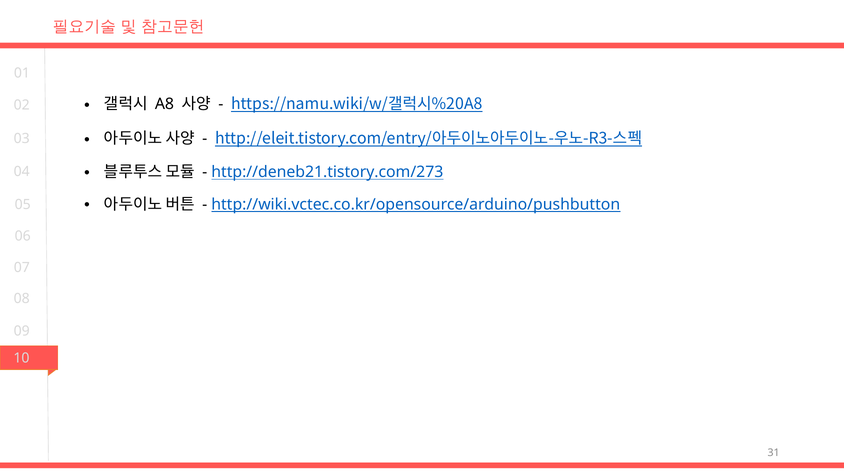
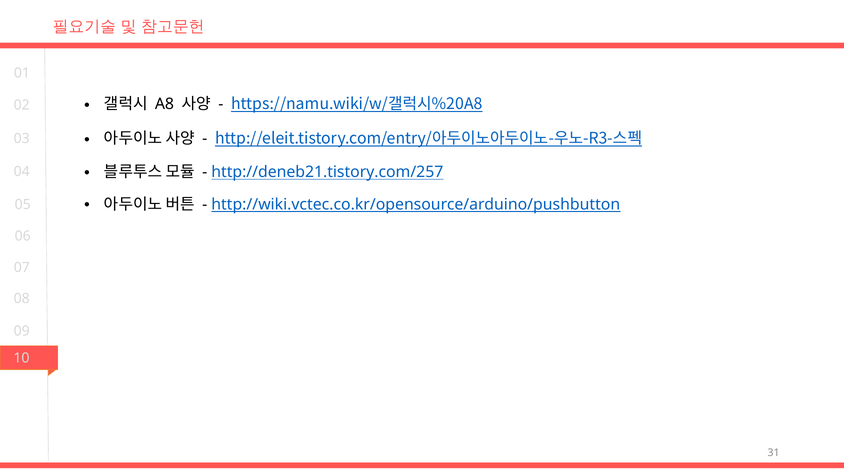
http://deneb21.tistory.com/273: http://deneb21.tistory.com/273 -> http://deneb21.tistory.com/257 (327, 172)
